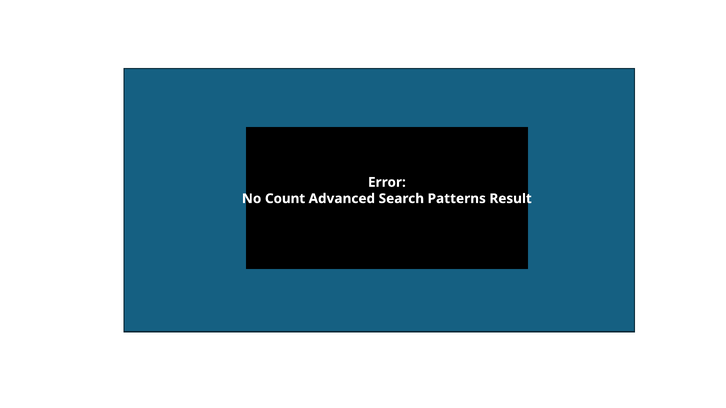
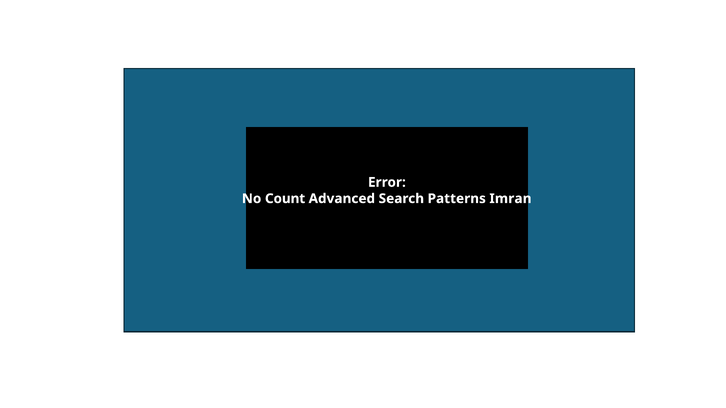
Result: Result -> Imran (510, 199)
